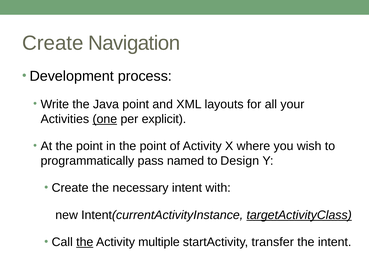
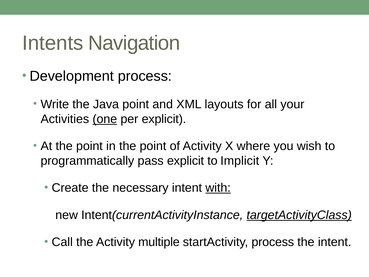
Create: Create -> Intents (53, 43)
pass named: named -> explicit (186, 161)
Design: Design -> Implicit (240, 161)
with underline: none -> present (218, 188)
the underline: present -> none (85, 242)
startActivity transfer: transfer -> process (273, 242)
